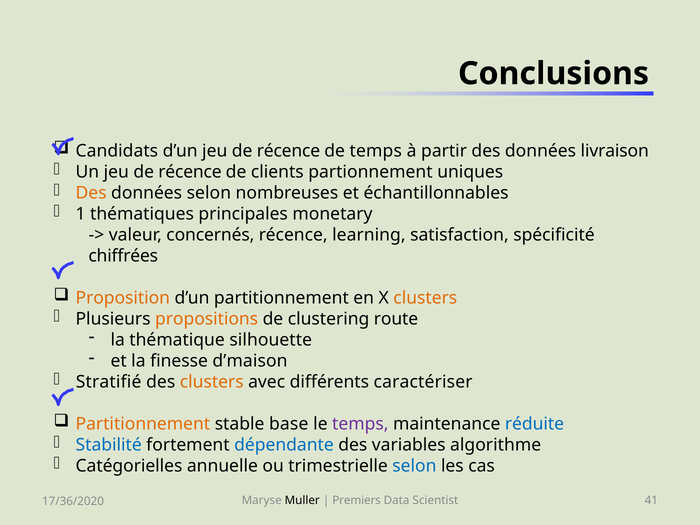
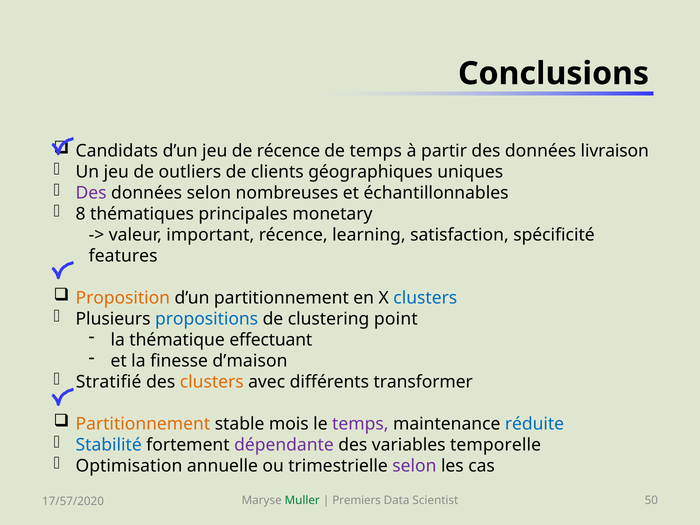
Un jeu de récence: récence -> outliers (190, 172)
partionnement: partionnement -> géographiques (370, 172)
Des colour: orange -> purple (91, 193)
1: 1 -> 8 (81, 214)
concernés: concernés -> important (210, 235)
chiffrées: chiffrées -> features (123, 256)
clusters colour: orange -> blue (425, 298)
propositions colour: orange -> blue (207, 319)
route: route -> point (396, 319)
silhouette: silhouette -> effectuant (271, 340)
caractériser: caractériser -> transformer (423, 382)
base: base -> mois (289, 424)
dépendante colour: blue -> purple (284, 445)
algorithme: algorithme -> temporelle (496, 445)
Catégorielles: Catégorielles -> Optimisation (129, 466)
selon colour: blue -> purple (414, 466)
Muller colour: black -> green (302, 500)
41: 41 -> 50 (651, 500)
17/36/2020: 17/36/2020 -> 17/57/2020 (73, 501)
